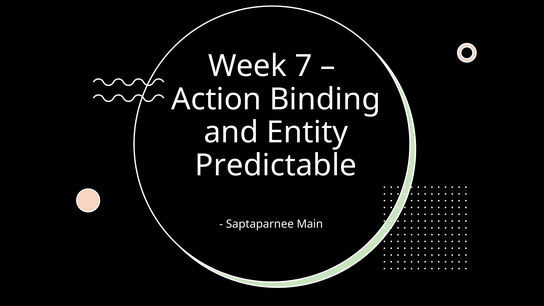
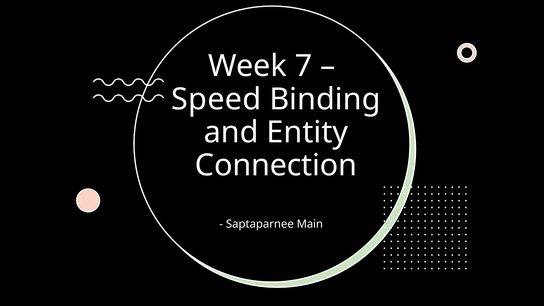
Action: Action -> Speed (216, 99)
Predictable: Predictable -> Connection (276, 165)
